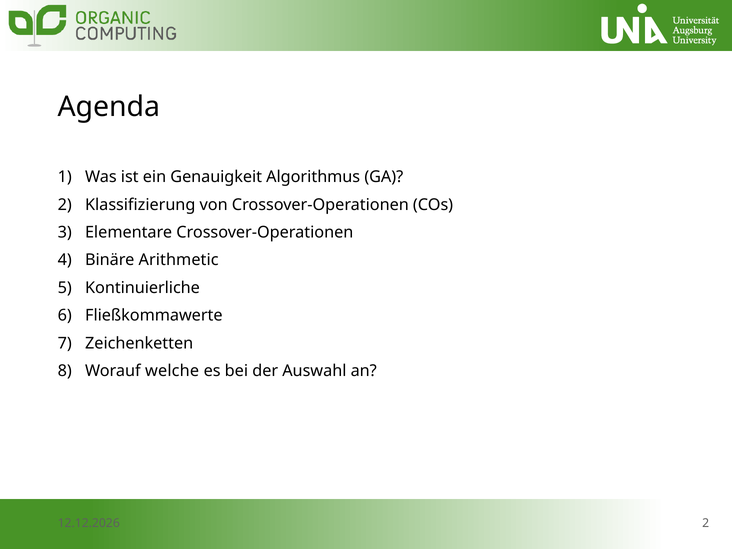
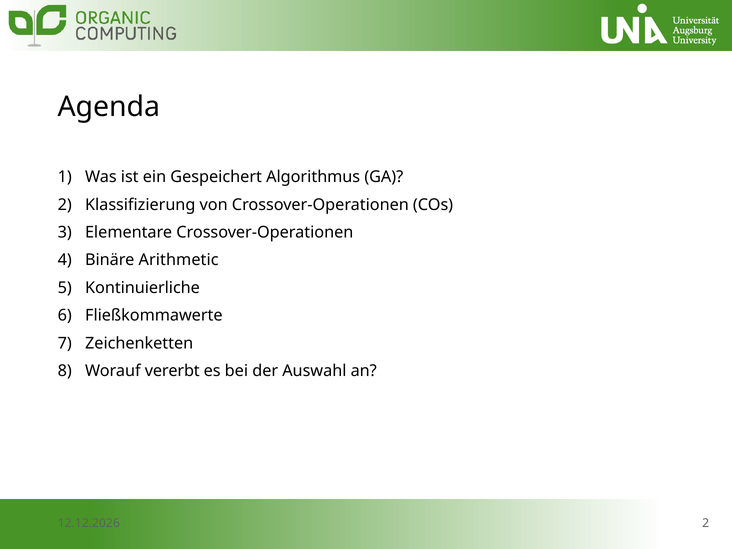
Genauigkeit: Genauigkeit -> Gespeichert (216, 177)
welche: welche -> vererbt (172, 371)
